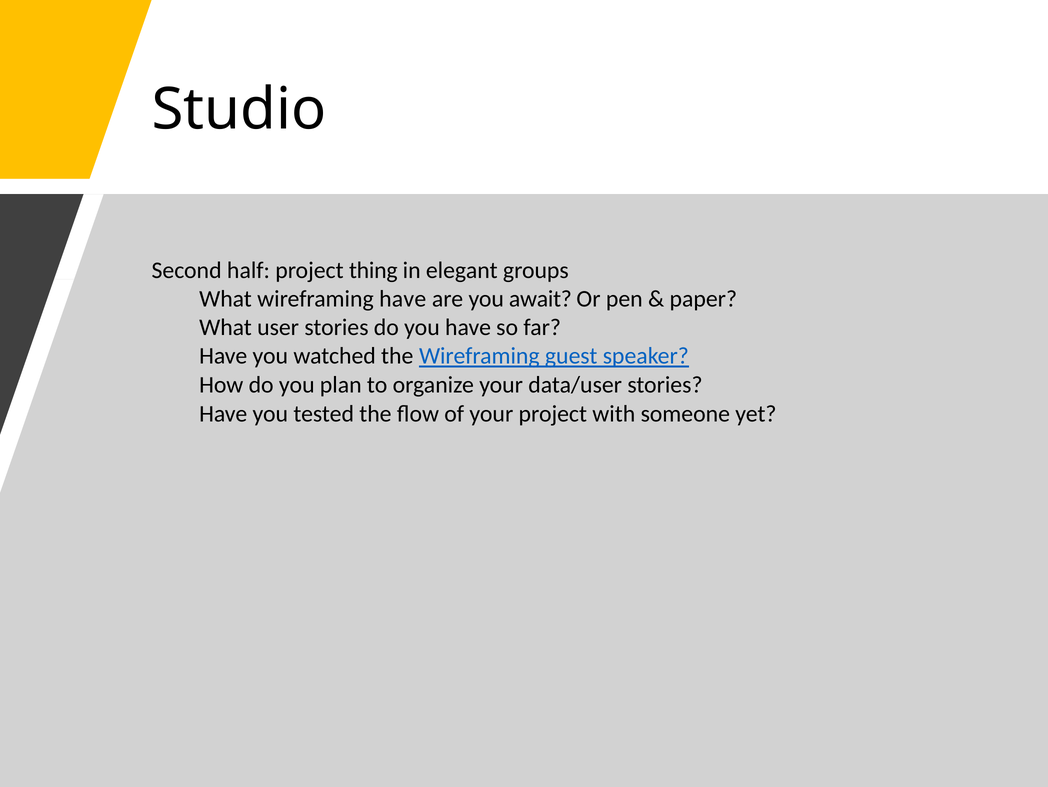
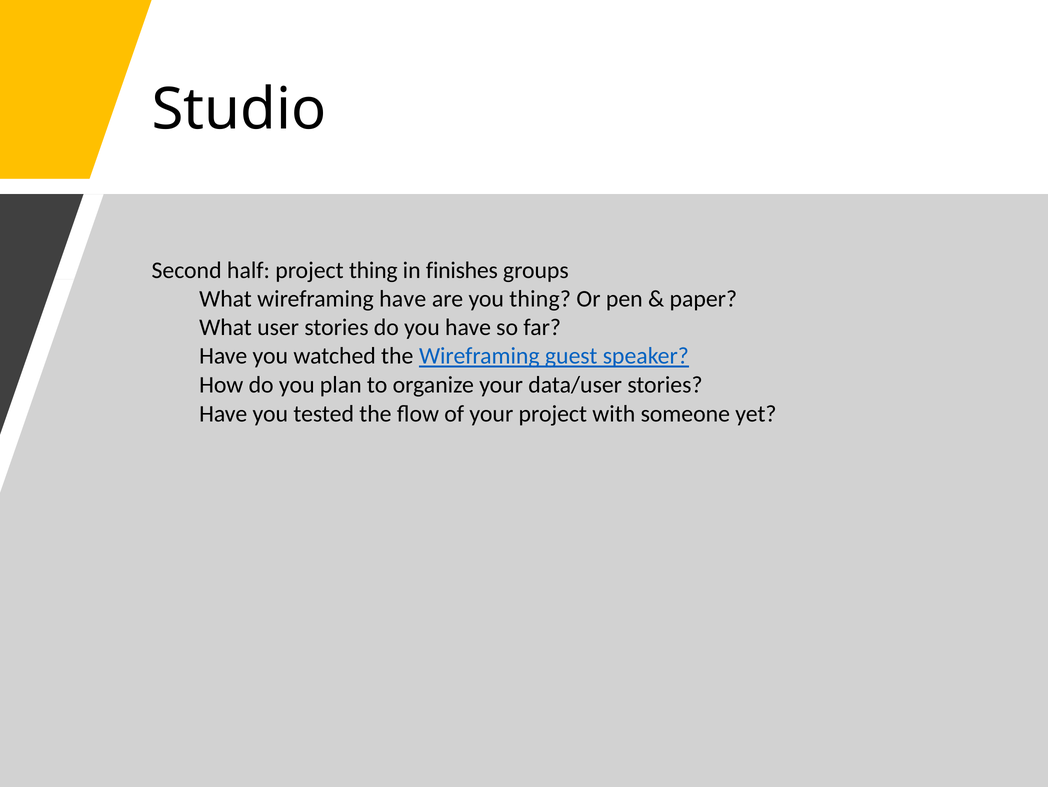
elegant: elegant -> finishes (462, 270)
you await: await -> thing (540, 299)
